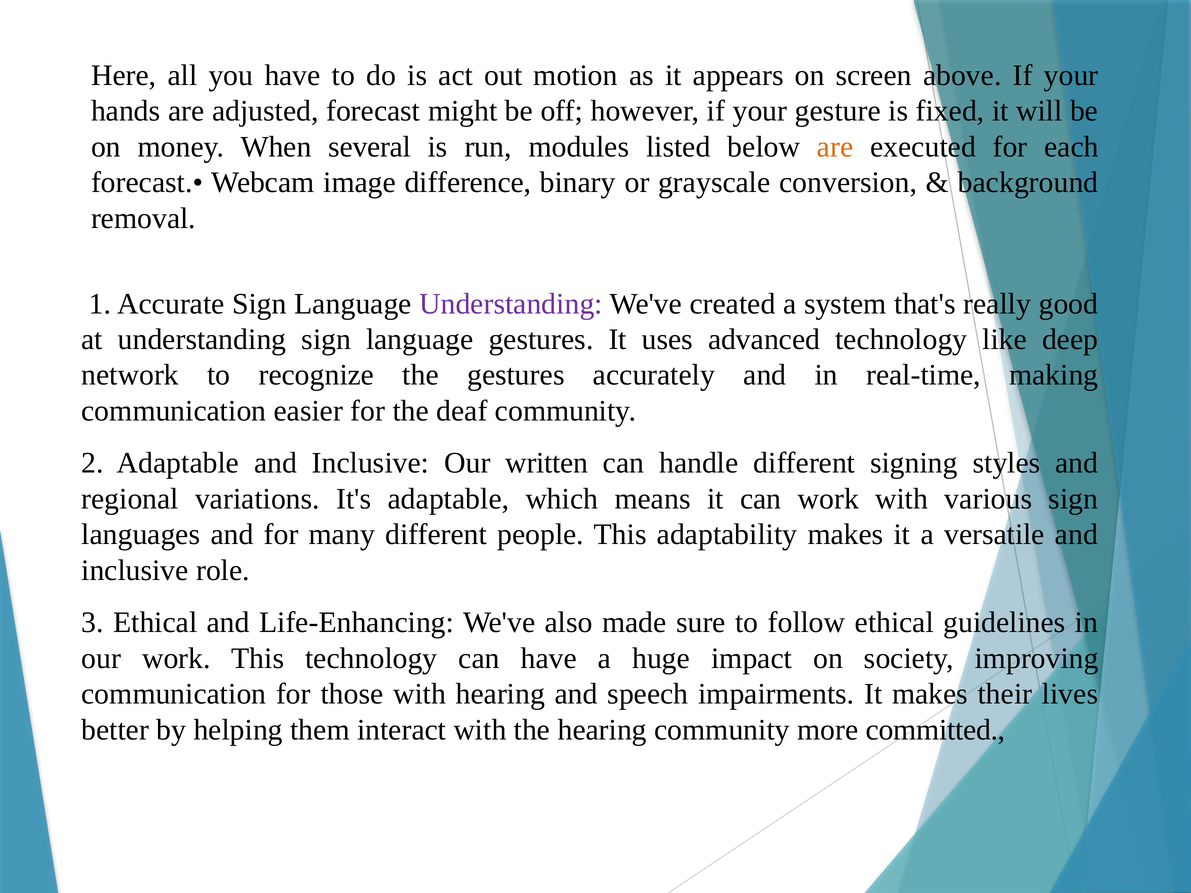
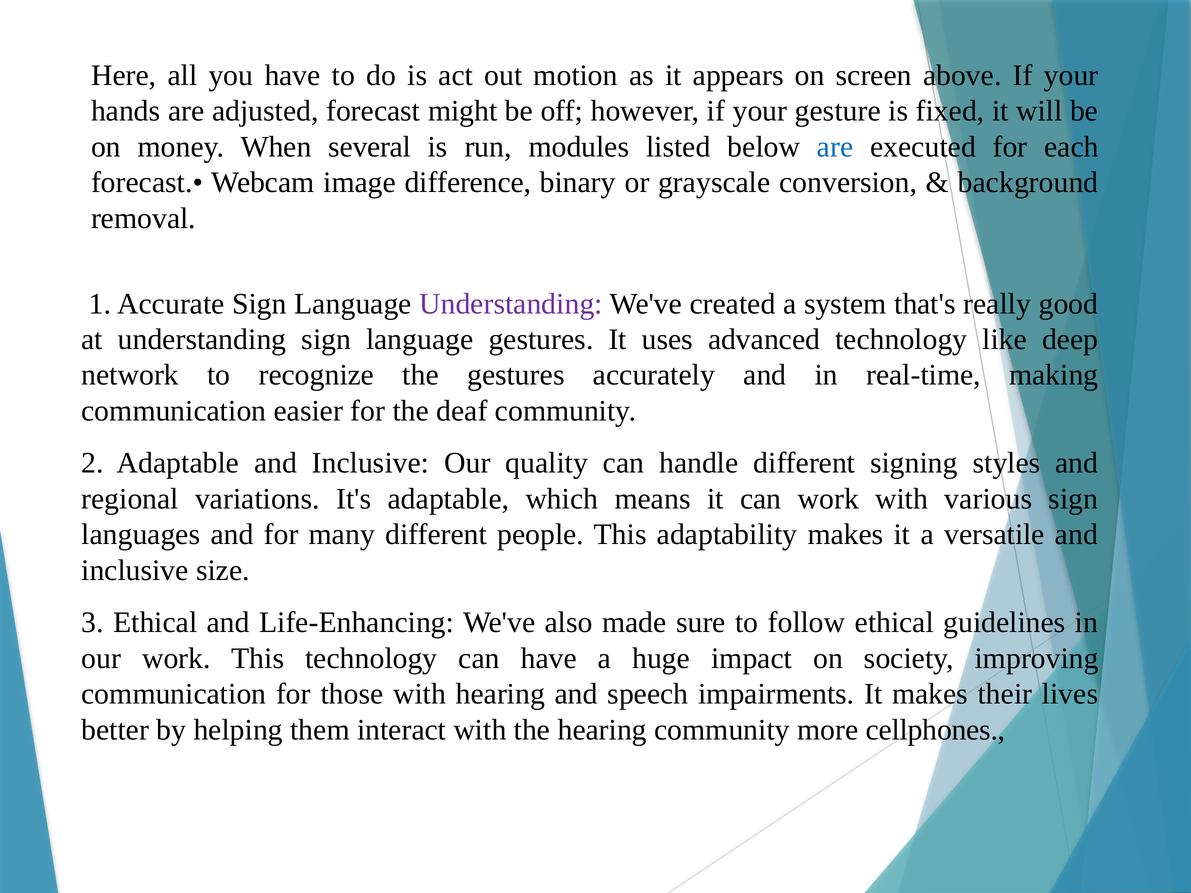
are colour: orange -> blue (835, 147)
written: written -> quality (547, 463)
role: role -> size (223, 570)
committed: committed -> cellphones (936, 730)
